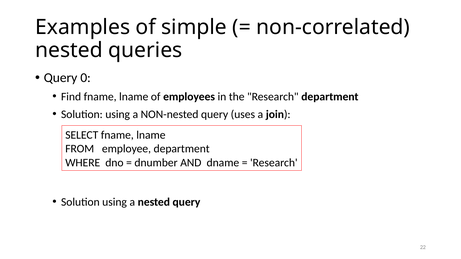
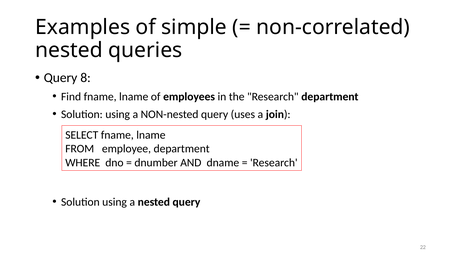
0: 0 -> 8 (86, 78)
